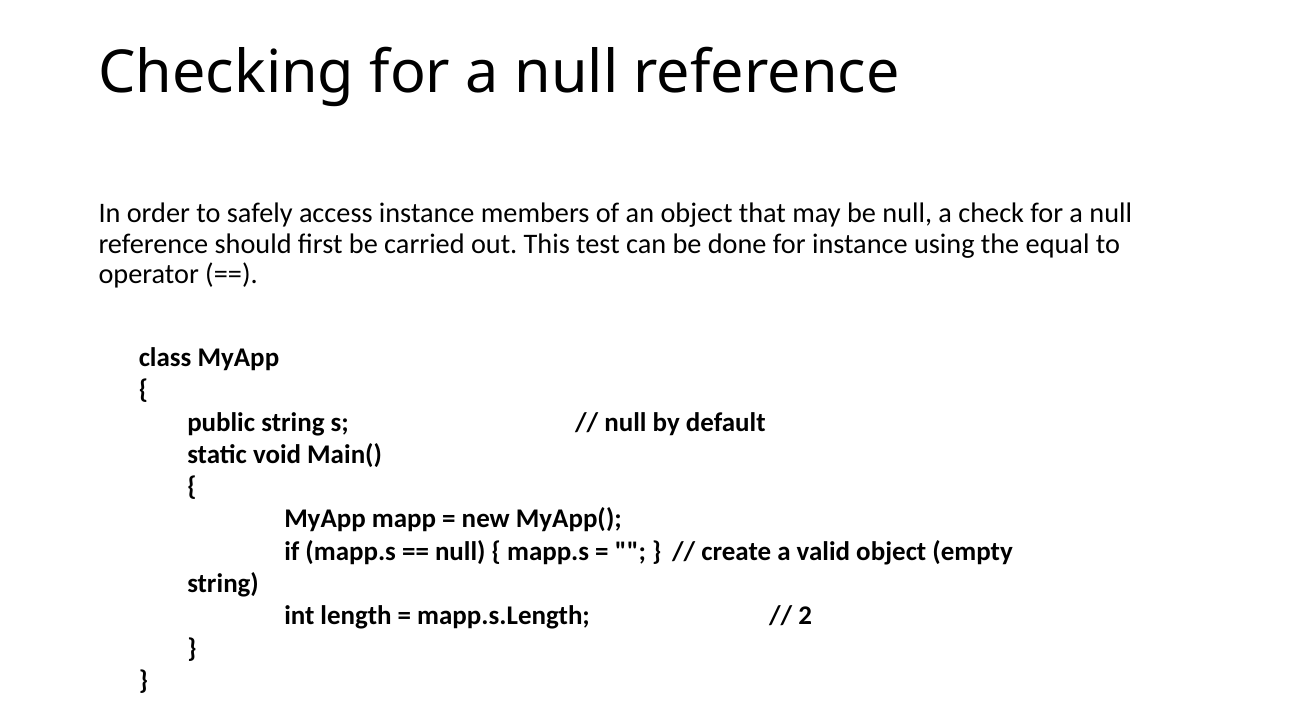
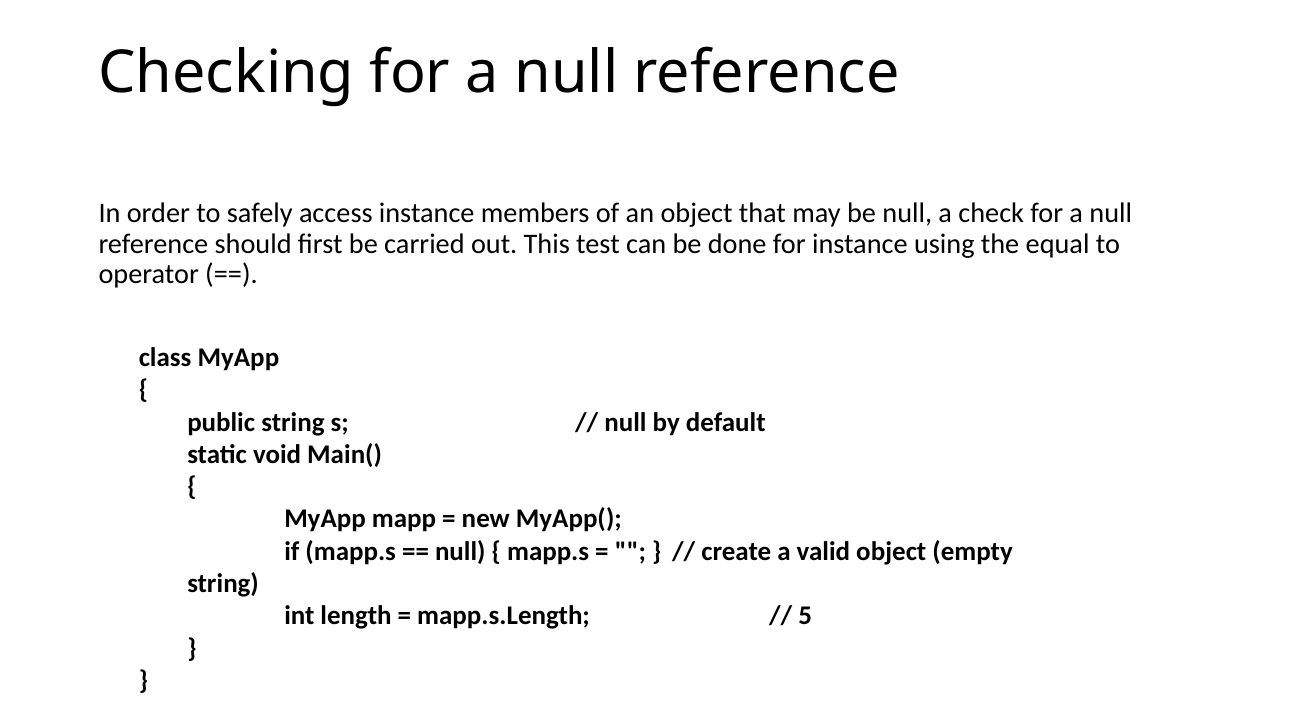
2: 2 -> 5 (805, 616)
